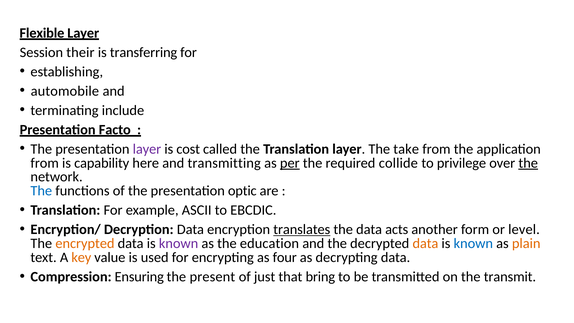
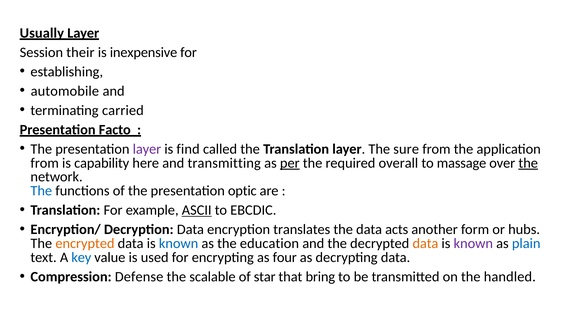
Flexible: Flexible -> Usually (42, 33)
transferring: transferring -> inexpensive (144, 52)
include: include -> carried (123, 110)
cost: cost -> find (188, 149)
take: take -> sure (406, 149)
collide: collide -> overall (398, 163)
privilege: privilege -> massage (462, 163)
ASCII underline: none -> present (197, 210)
translates underline: present -> none (302, 229)
level: level -> hubs (524, 229)
known colour: purple -> blue (179, 243)
known colour: blue -> purple (473, 243)
plain colour: orange -> blue (526, 243)
key colour: orange -> blue (81, 257)
Ensuring: Ensuring -> Defense (139, 277)
present: present -> scalable (213, 277)
just: just -> star (265, 277)
transmit: transmit -> handled (510, 277)
